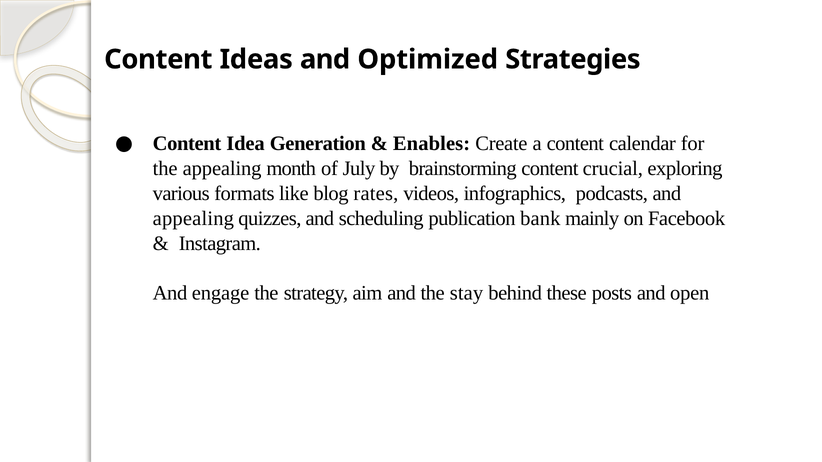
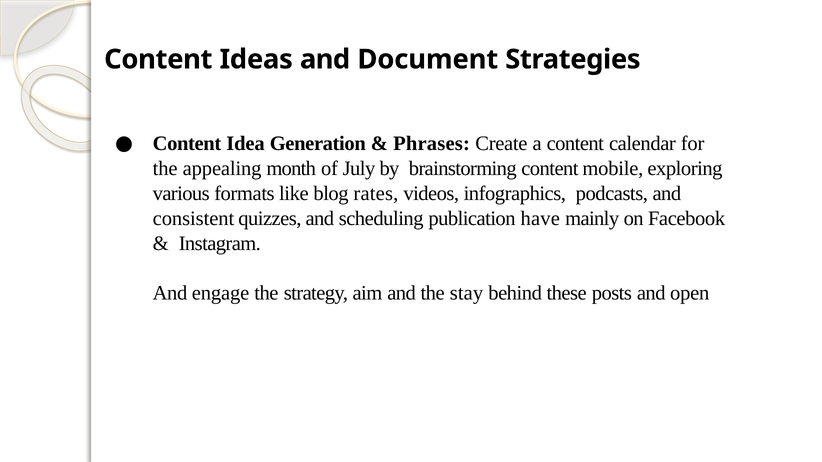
Optimized: Optimized -> Document (428, 59)
Enables: Enables -> Phrases (432, 143)
crucial: crucial -> mobile (613, 168)
appealing: appealing -> consistent (193, 219)
bank: bank -> have (540, 219)
